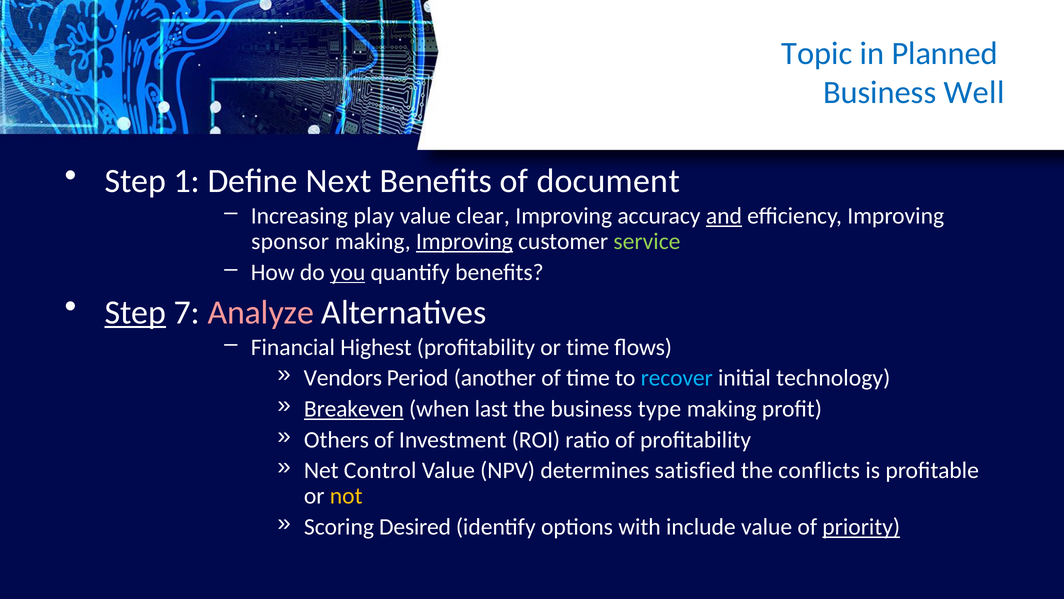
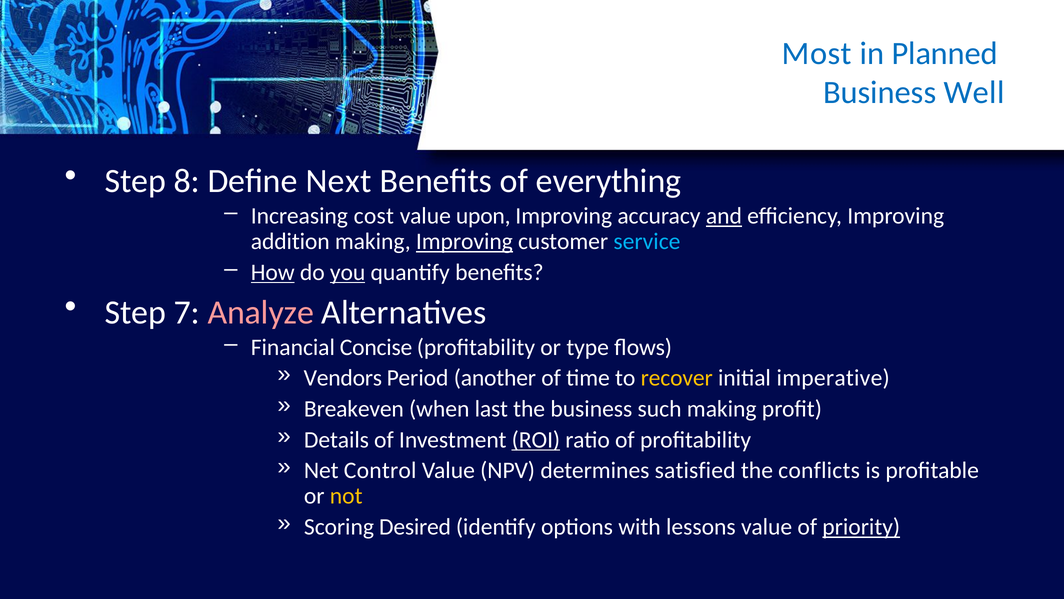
Topic: Topic -> Most (817, 53)
1: 1 -> 8 (187, 181)
document: document -> everything (609, 181)
play: play -> cost (374, 216)
clear: clear -> upon (483, 216)
sponsor: sponsor -> addition (290, 241)
service colour: light green -> light blue (647, 241)
How underline: none -> present (273, 272)
Step underline: present -> none (135, 312)
Highest: Highest -> Concise (376, 347)
or time: time -> type (588, 347)
recover colour: light blue -> yellow (677, 378)
technology: technology -> imperative (833, 378)
Breakeven underline: present -> none (354, 409)
type: type -> such (660, 409)
Others: Others -> Details (336, 439)
ROI underline: none -> present (536, 439)
include: include -> lessons (701, 527)
